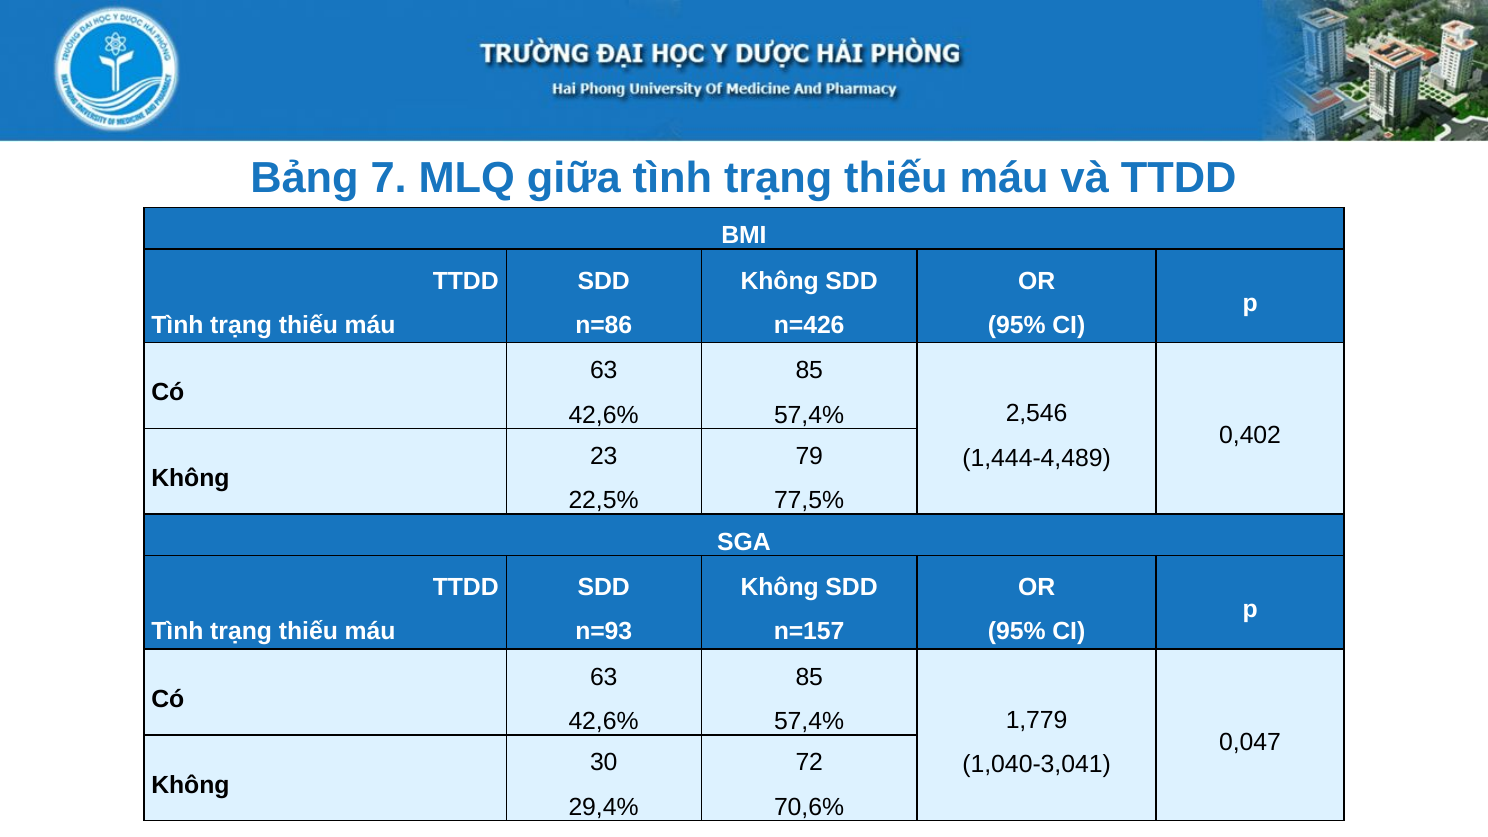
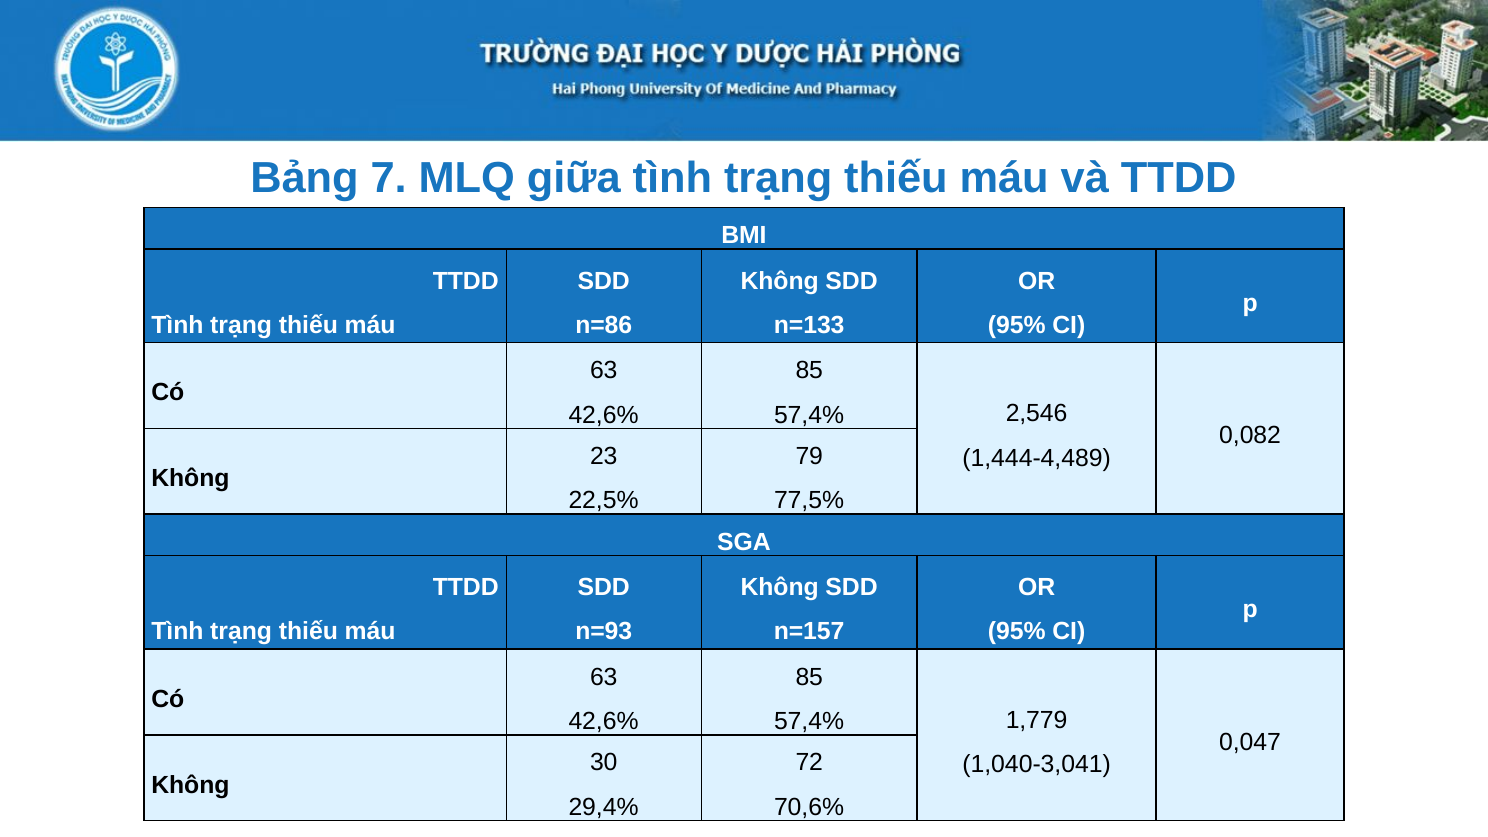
n=426: n=426 -> n=133 (809, 325)
0,402: 0,402 -> 0,082 (1250, 436)
